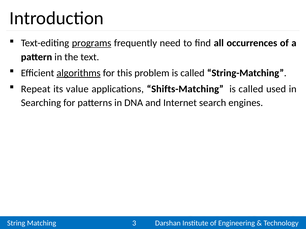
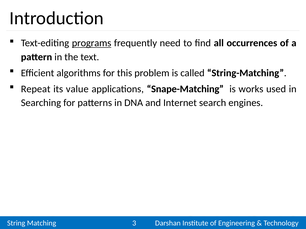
algorithms underline: present -> none (79, 73)
Shifts-Matching: Shifts-Matching -> Snape-Matching (185, 89)
called: called -> works (251, 89)
